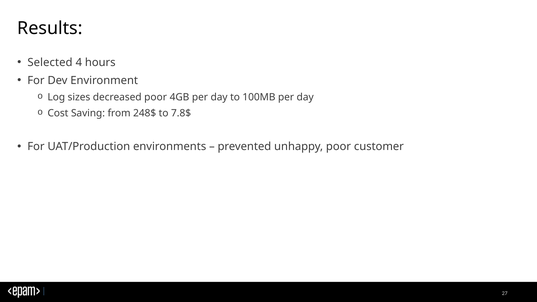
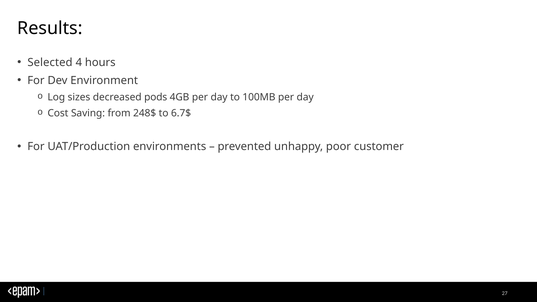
decreased poor: poor -> pods (156, 97)
7.8$: 7.8$ -> 6.7$ (181, 113)
